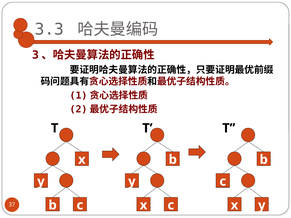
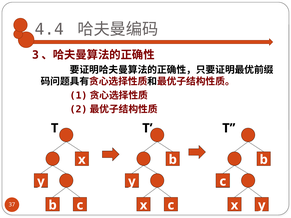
3.3: 3.3 -> 4.4 (49, 29)
